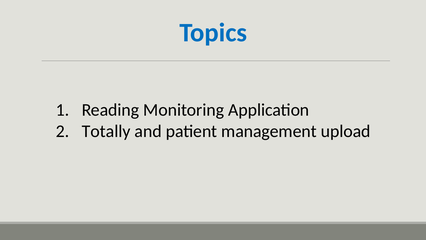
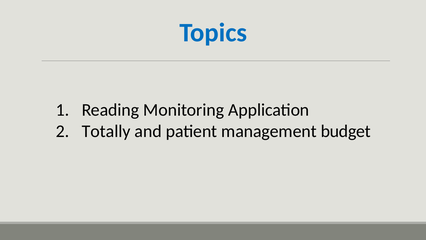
upload: upload -> budget (346, 131)
